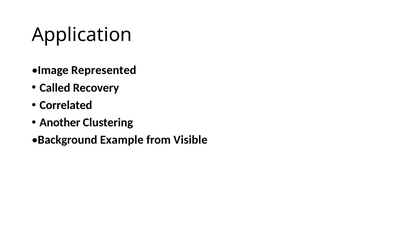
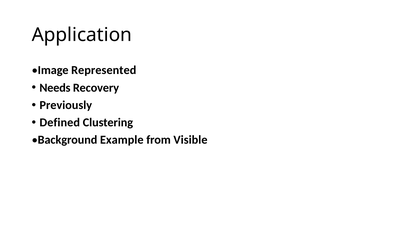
Called: Called -> Needs (55, 88)
Correlated: Correlated -> Previously (66, 105)
Another: Another -> Defined (60, 123)
